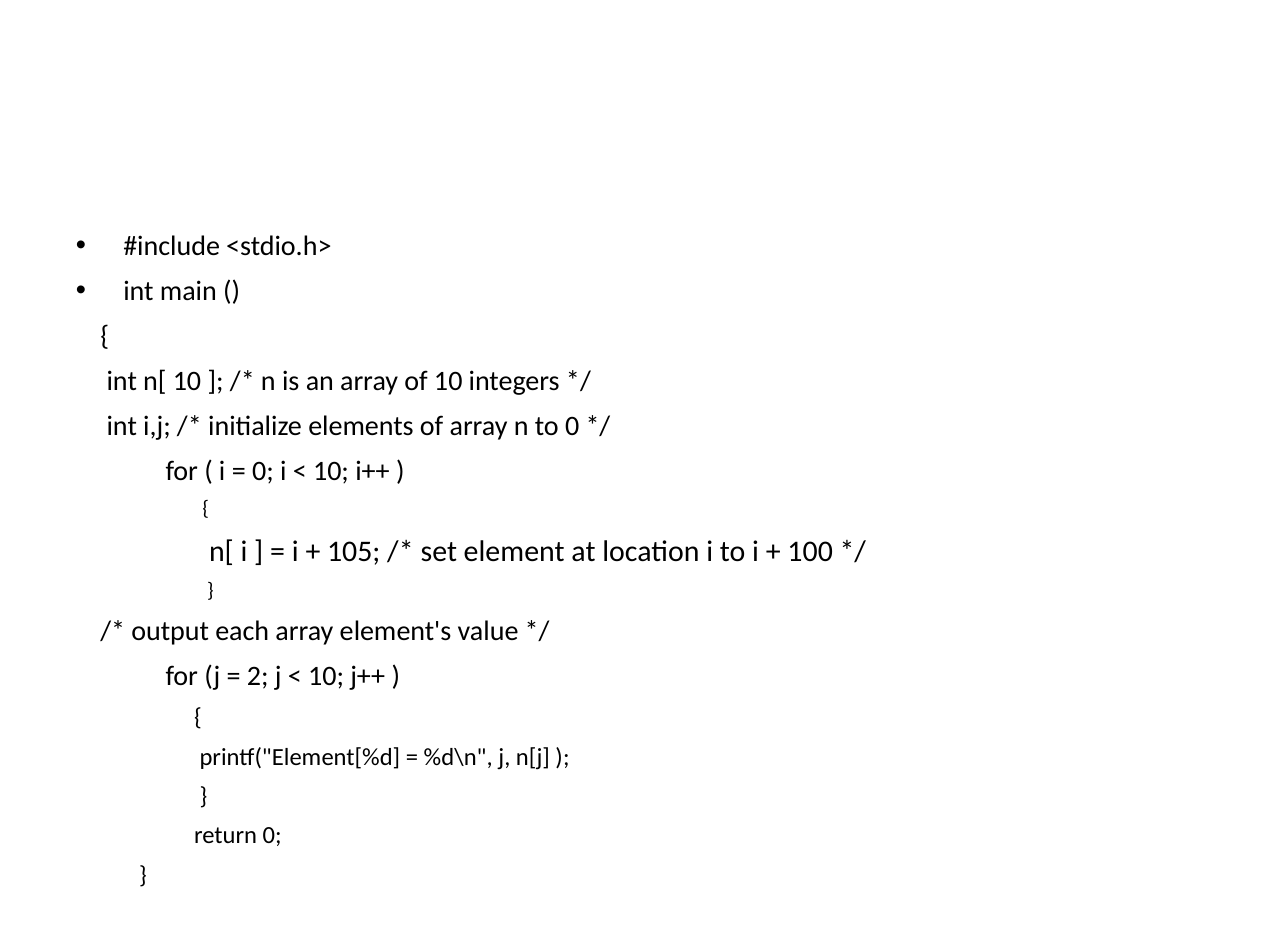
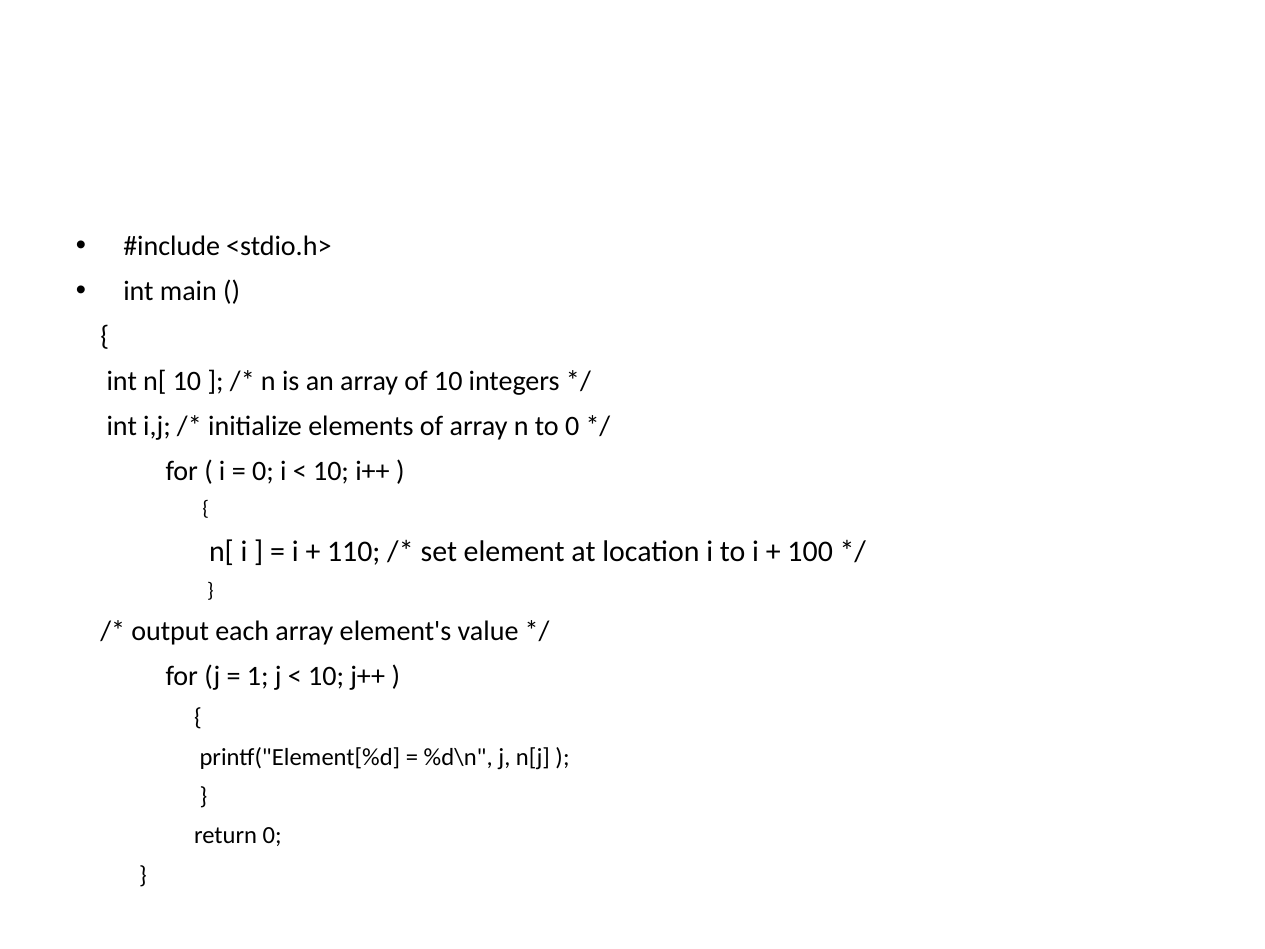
105: 105 -> 110 (354, 552)
2: 2 -> 1 (258, 676)
